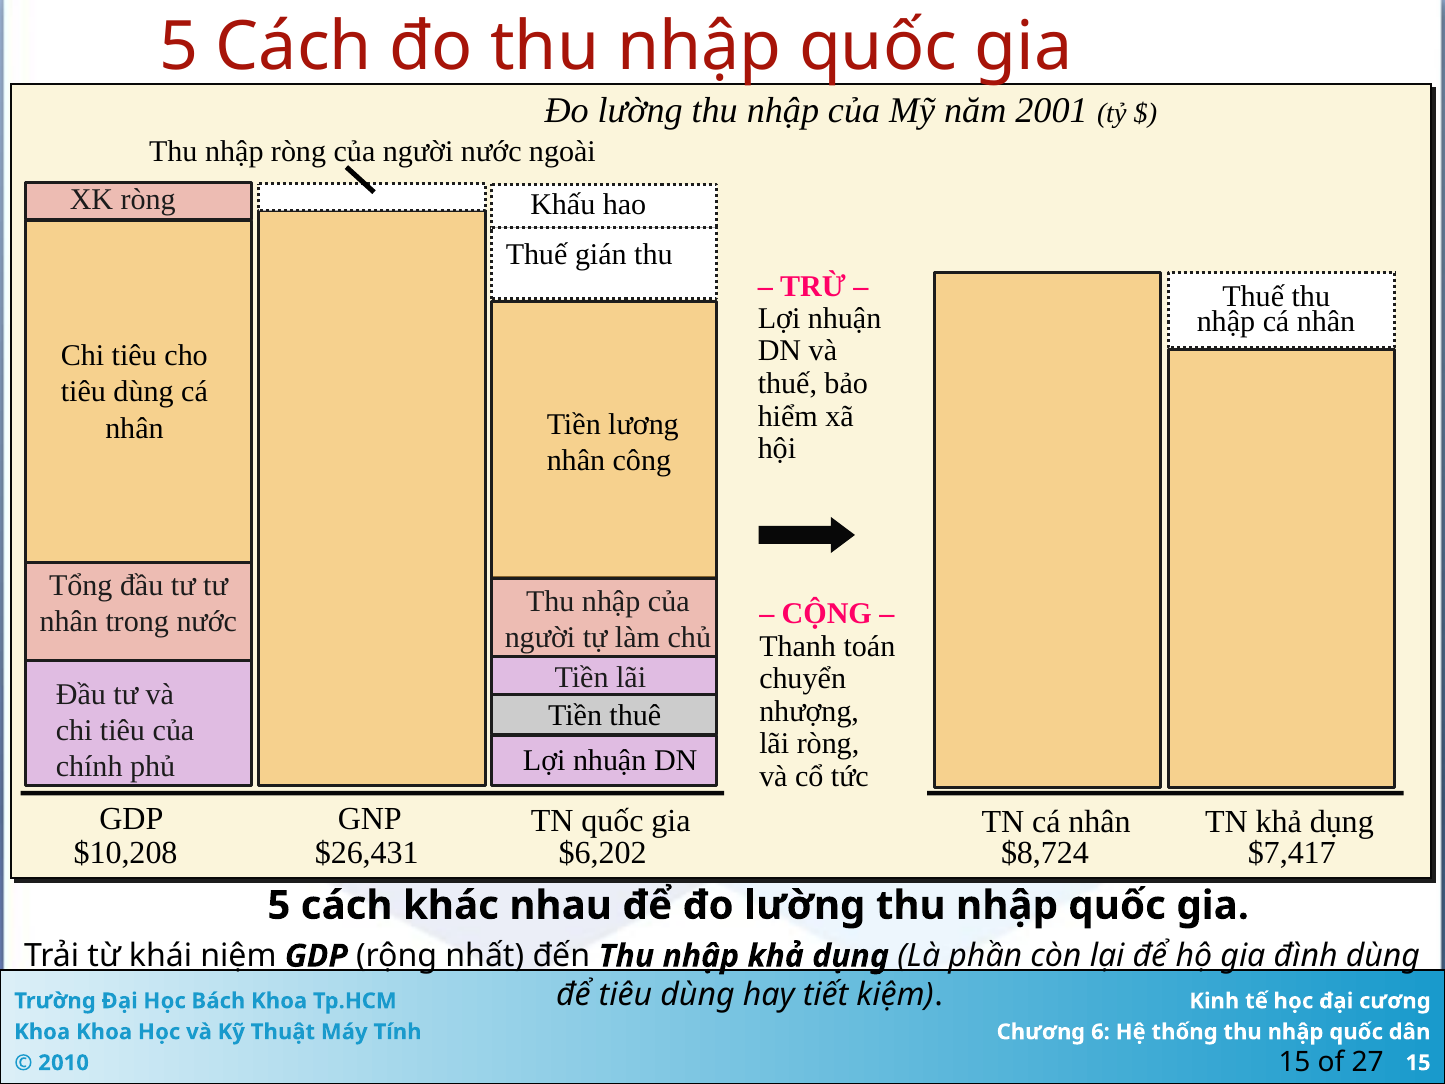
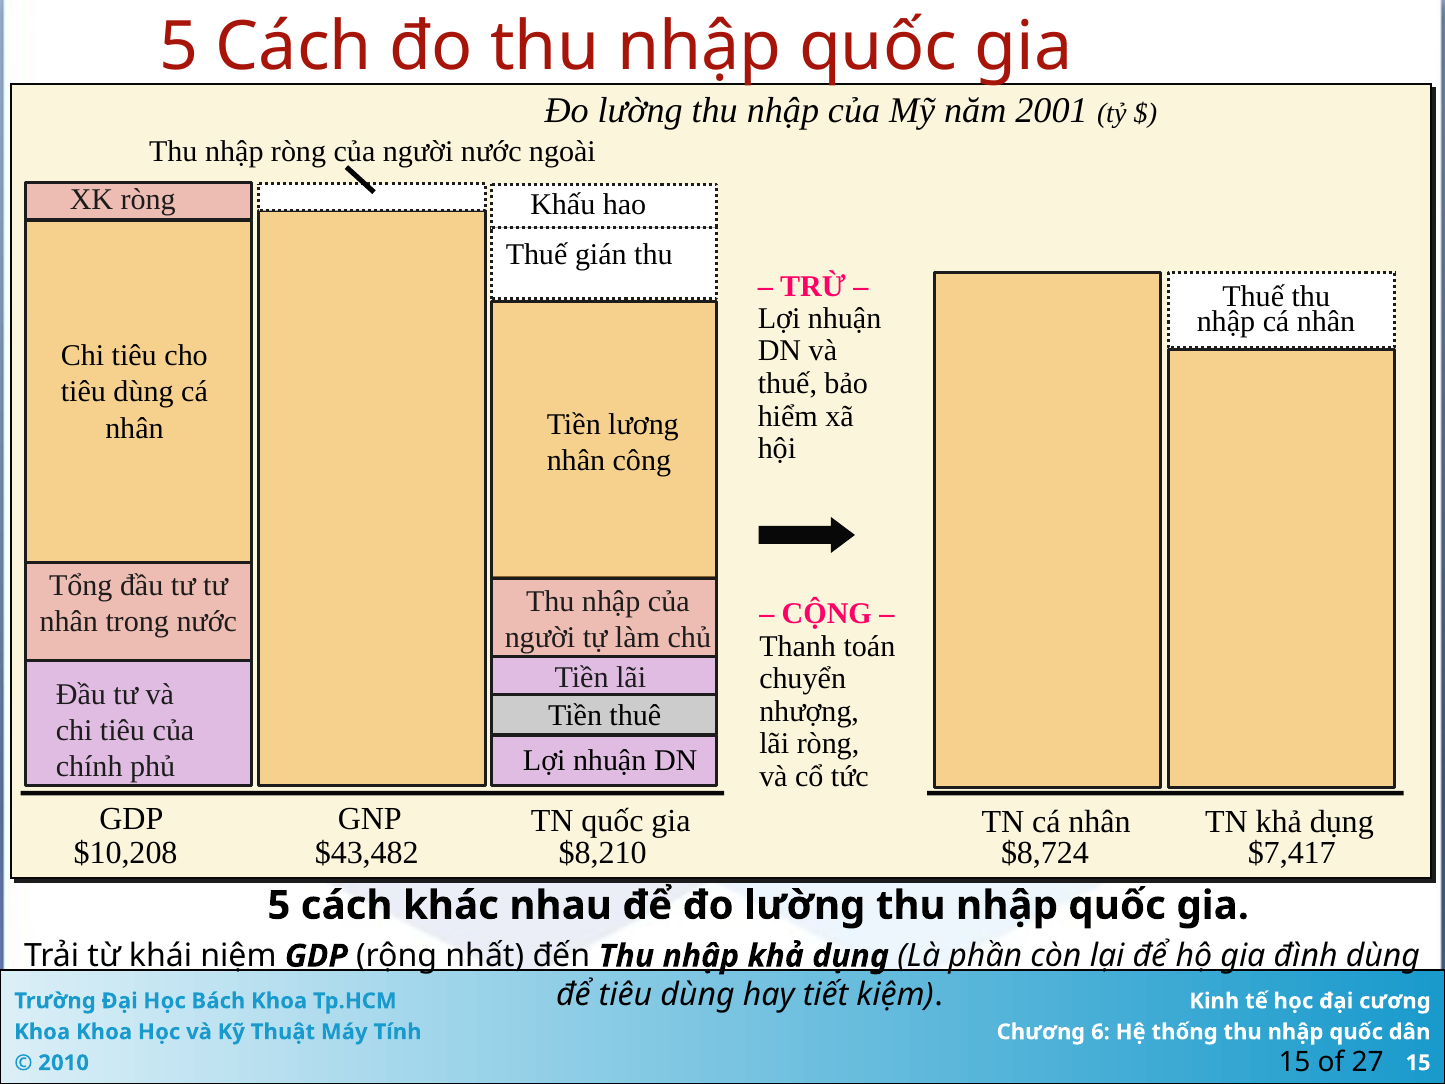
$26,431: $26,431 -> $43,482 (367, 853)
$6,202: $6,202 -> $8,210 (603, 853)
